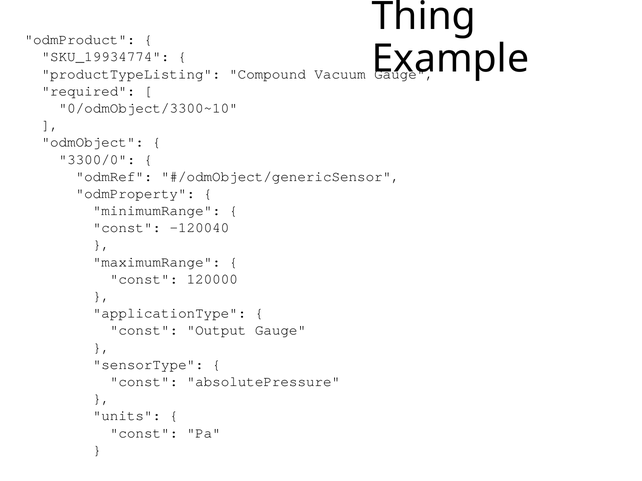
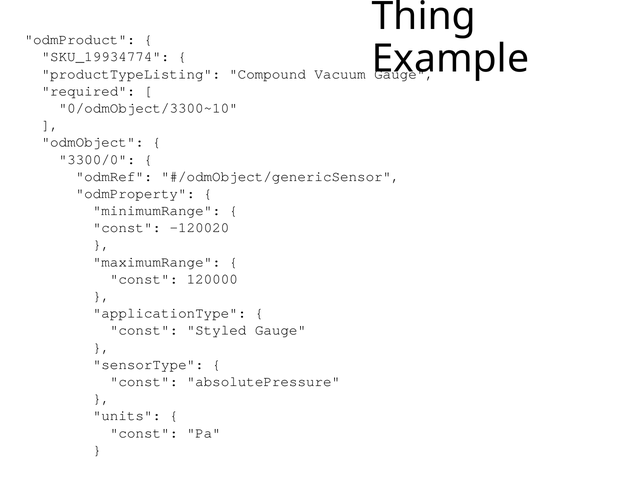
-120040: -120040 -> -120020 (199, 228)
Output: Output -> Styled (217, 331)
